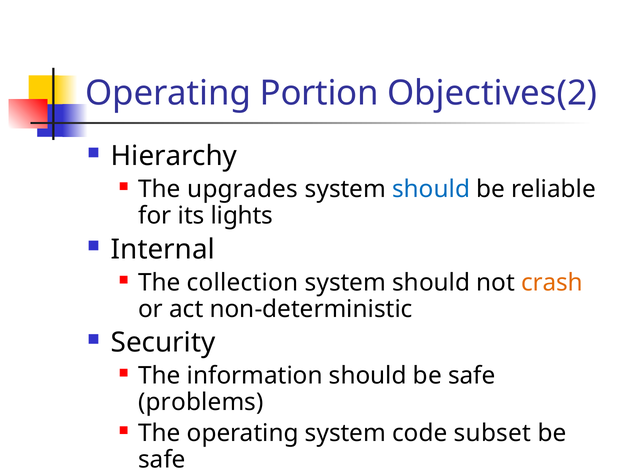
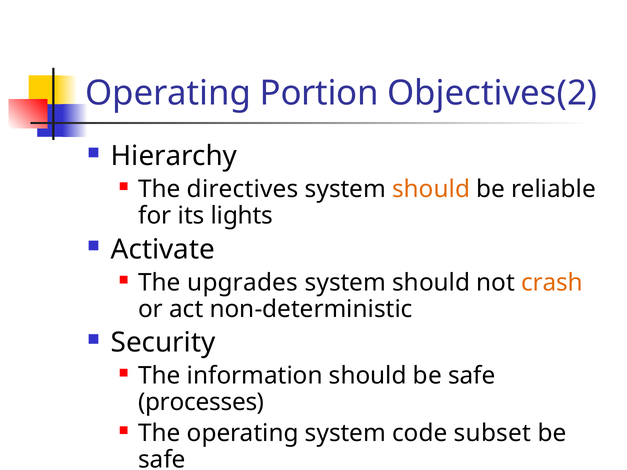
upgrades: upgrades -> directives (243, 190)
should colour: blue -> orange (431, 190)
Internal: Internal -> Activate (163, 250)
collection: collection -> upgrades (243, 283)
problems: problems -> processes (201, 402)
